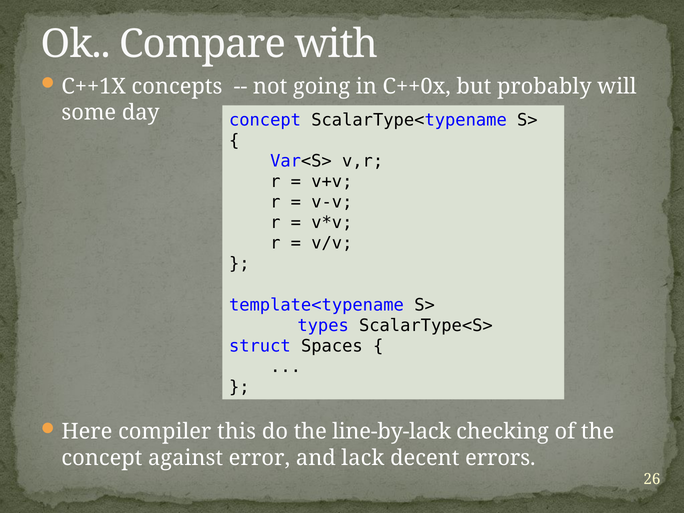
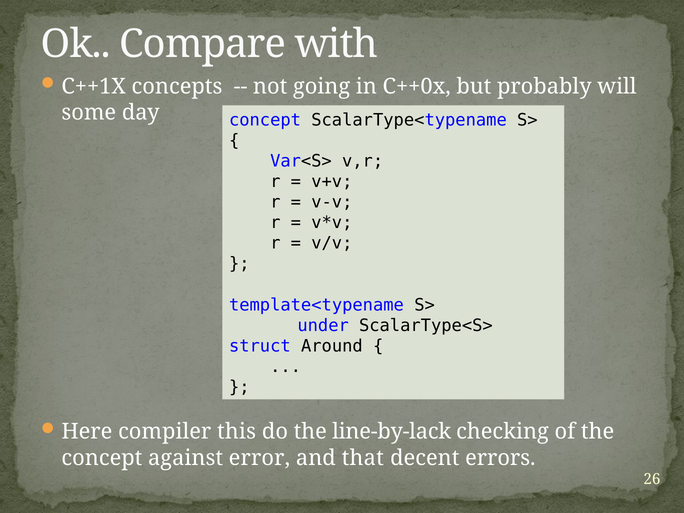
types: types -> under (323, 325)
Spaces: Spaces -> Around (332, 346)
lack: lack -> that (363, 458)
